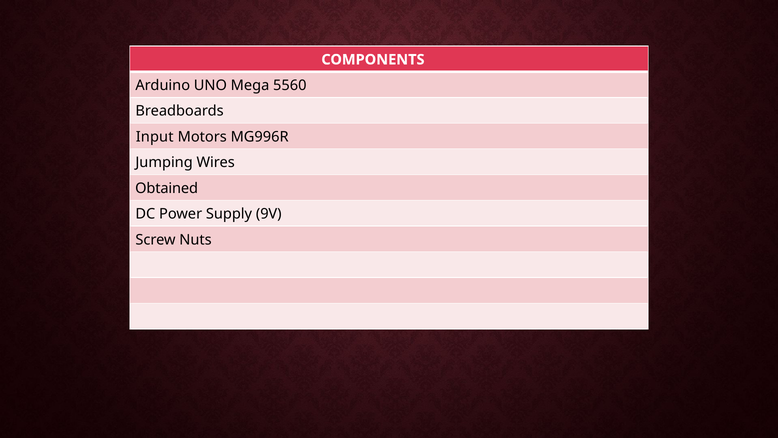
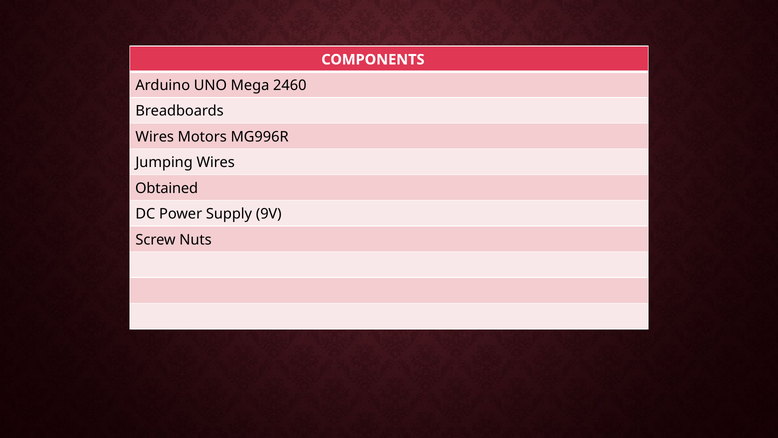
5560: 5560 -> 2460 (290, 85)
Input: Input -> Wires (155, 137)
